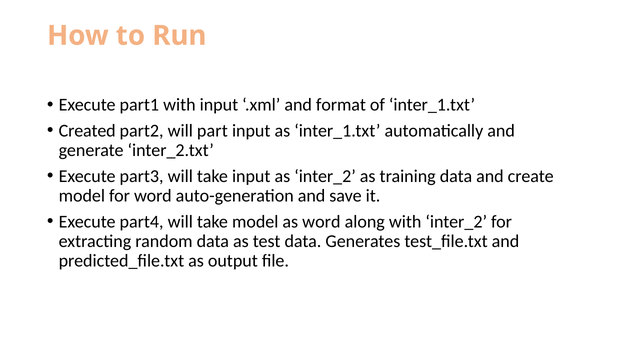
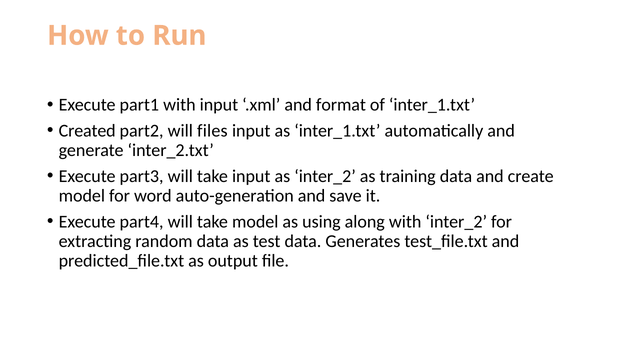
part: part -> files (212, 131)
as word: word -> using (321, 221)
